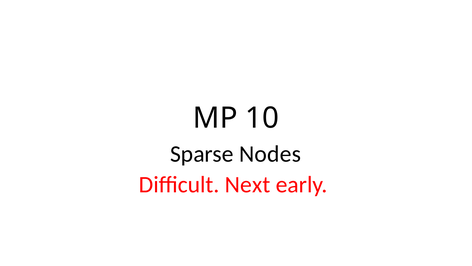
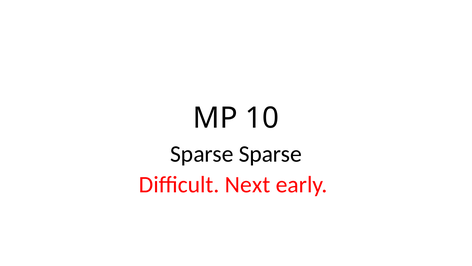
Sparse Nodes: Nodes -> Sparse (270, 154)
